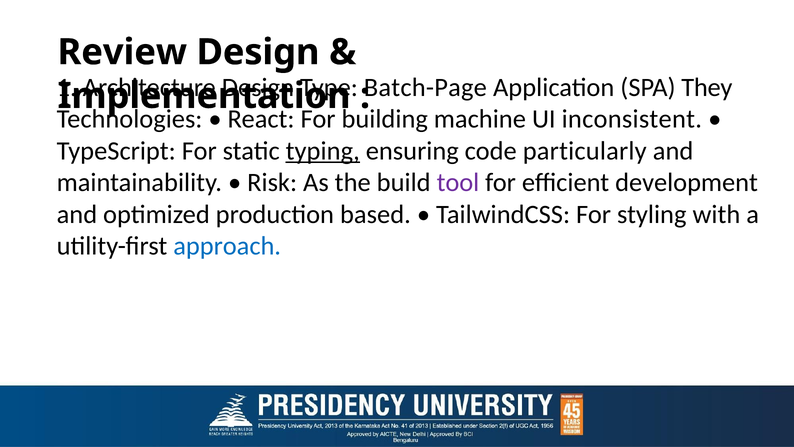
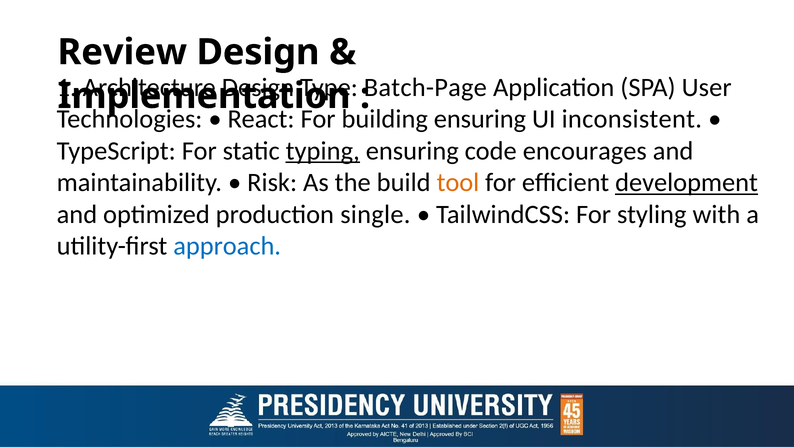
They: They -> User (707, 87)
machine: machine -> ensuring (480, 119)
particularly: particularly -> encourages (585, 151)
tool colour: purple -> orange (458, 183)
development underline: none -> present (687, 183)
based: based -> single (375, 214)
